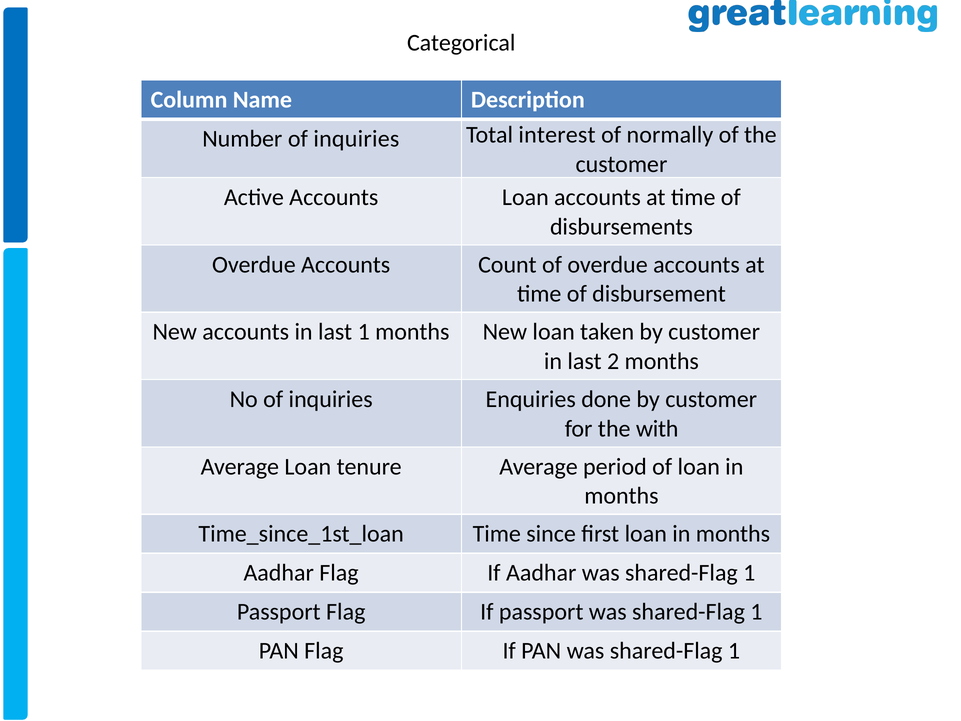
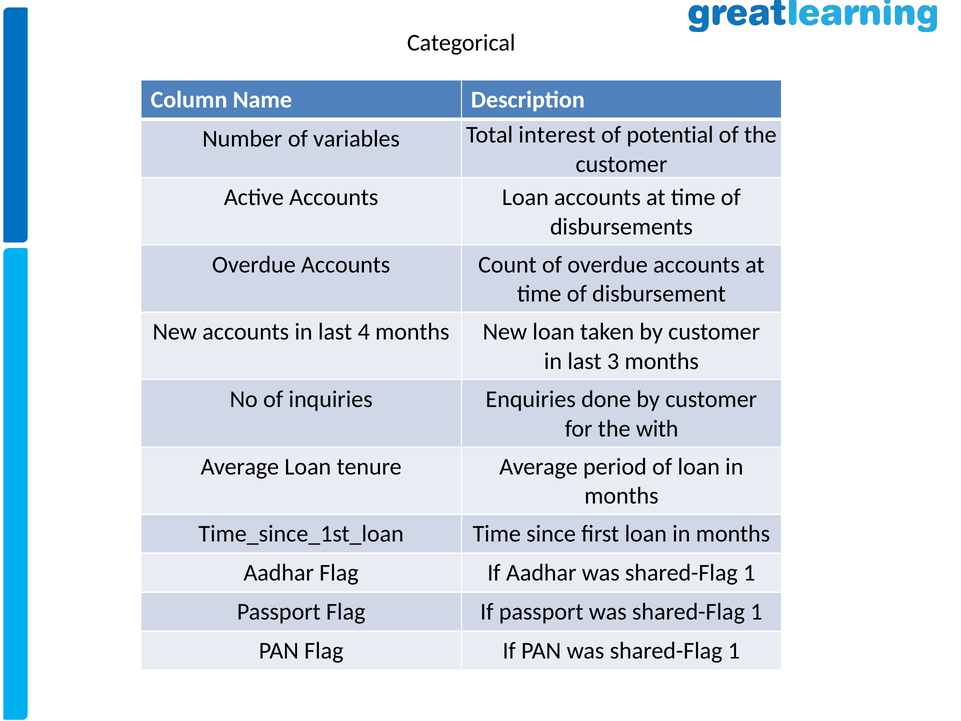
Number of inquiries: inquiries -> variables (357, 139)
normally: normally -> potential (670, 135)
last 1: 1 -> 4 (364, 332)
2: 2 -> 3 (613, 361)
